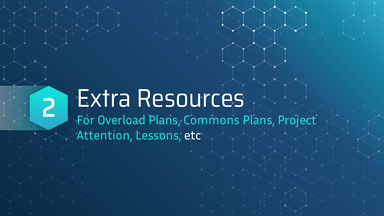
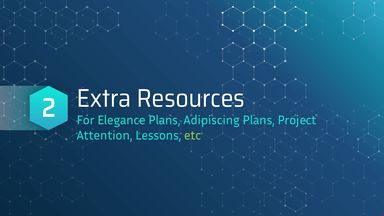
Overload: Overload -> Elegance (121, 120)
Commons: Commons -> Adipiscing (212, 120)
etc colour: white -> light green (193, 135)
